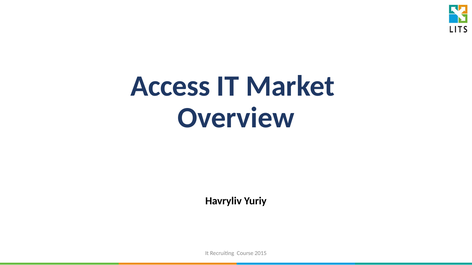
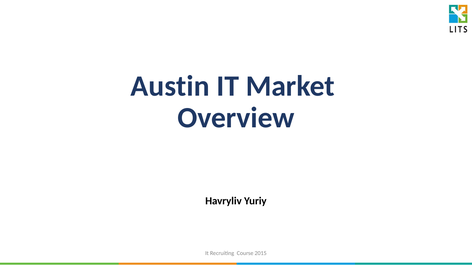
Access: Access -> Austin (170, 86)
